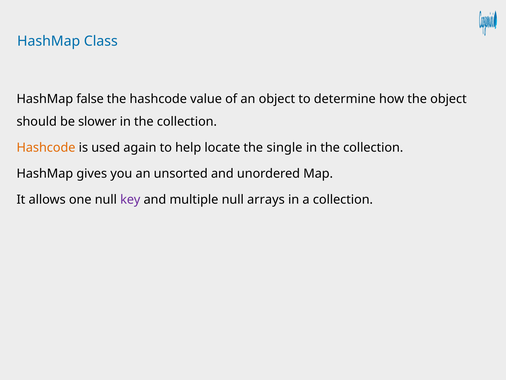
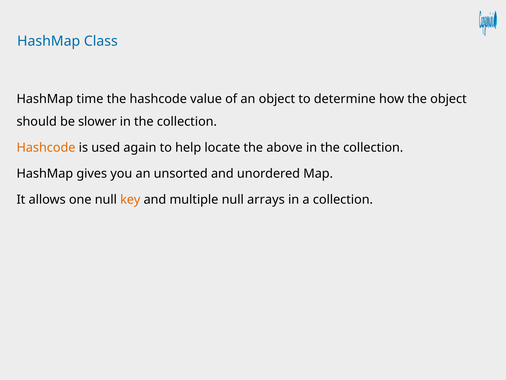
false: false -> time (90, 99)
single: single -> above (285, 147)
key colour: purple -> orange (130, 199)
